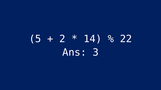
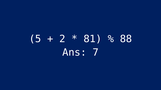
14: 14 -> 81 (93, 39)
22: 22 -> 88 (126, 39)
3: 3 -> 7 (96, 53)
